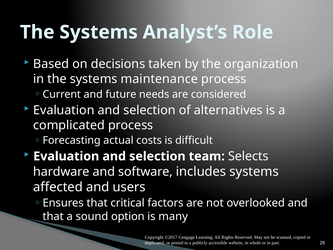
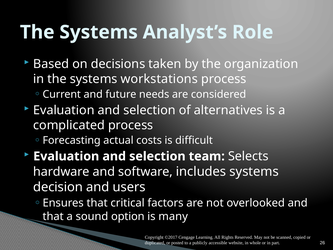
maintenance: maintenance -> workstations (159, 79)
affected: affected -> decision (58, 187)
